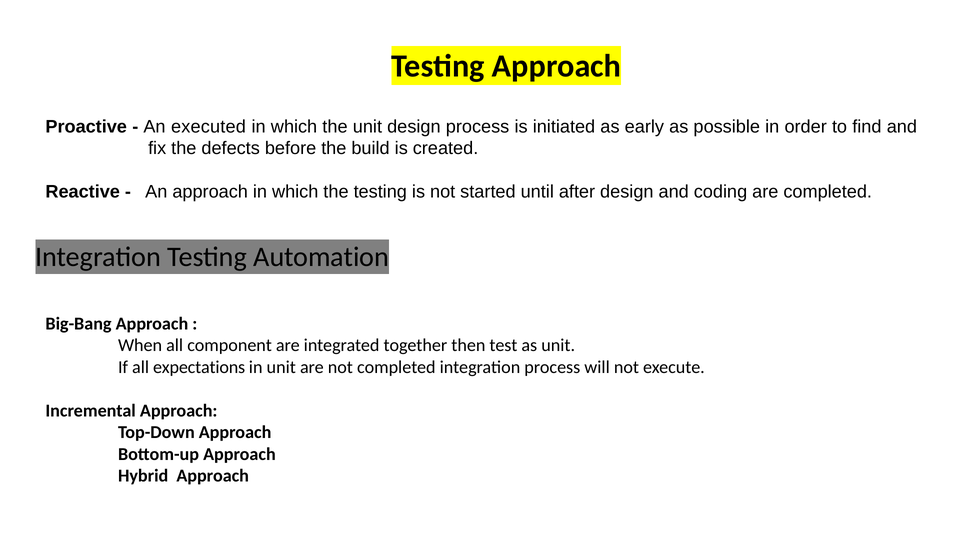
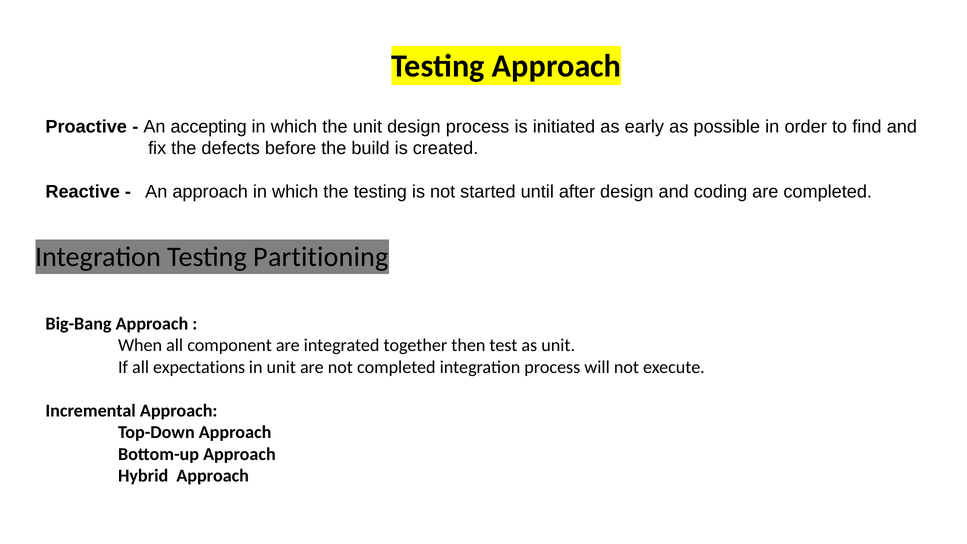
executed: executed -> accepting (209, 127)
Automation: Automation -> Partitioning (321, 257)
